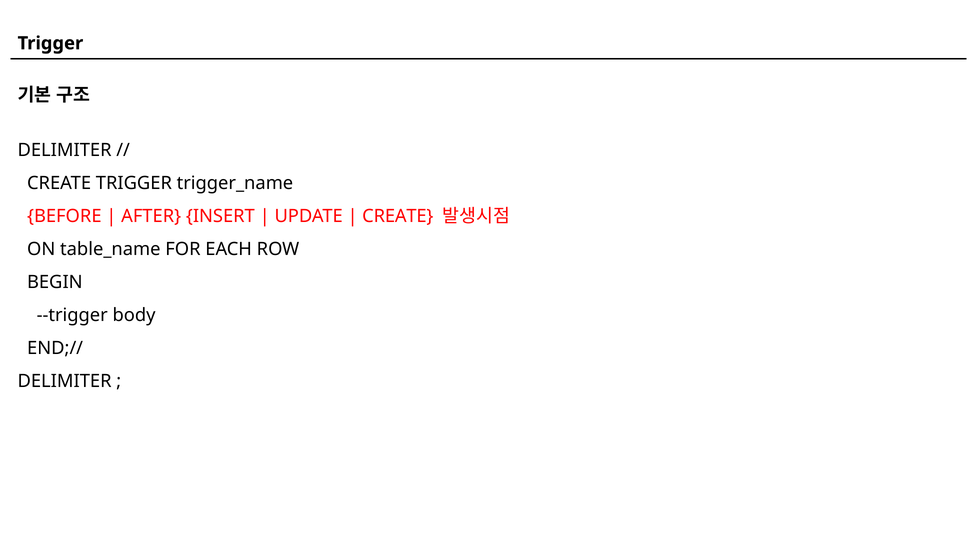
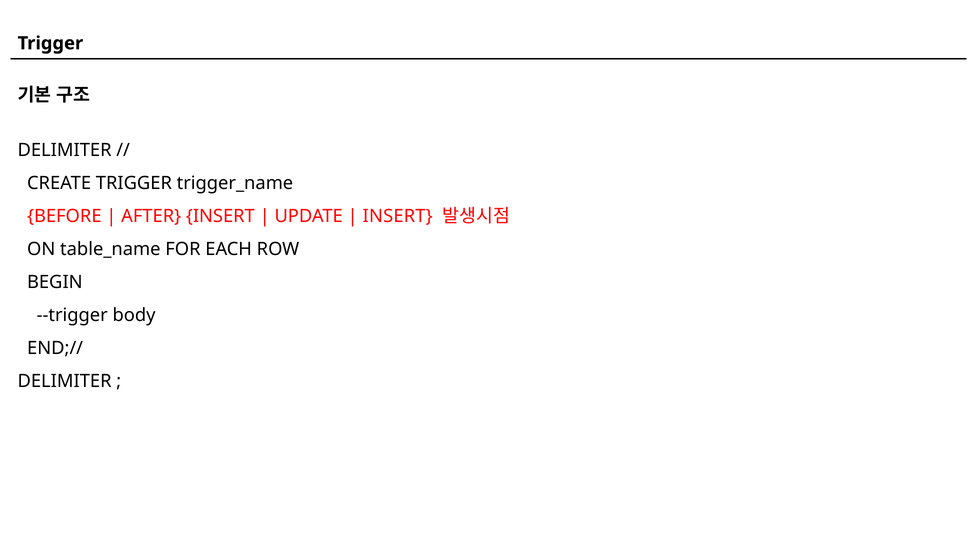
CREATE: CREATE -> INSERT (398, 216)
